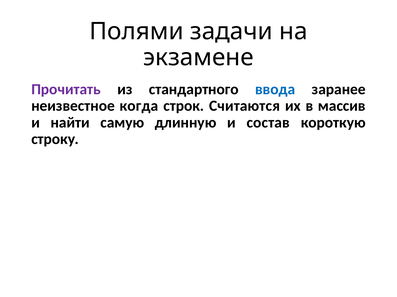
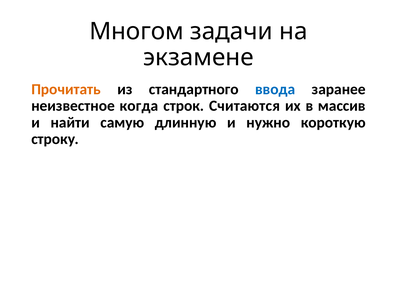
Полями: Полями -> Многом (137, 31)
Прочитать colour: purple -> orange (66, 89)
состав: состав -> нужно (268, 123)
